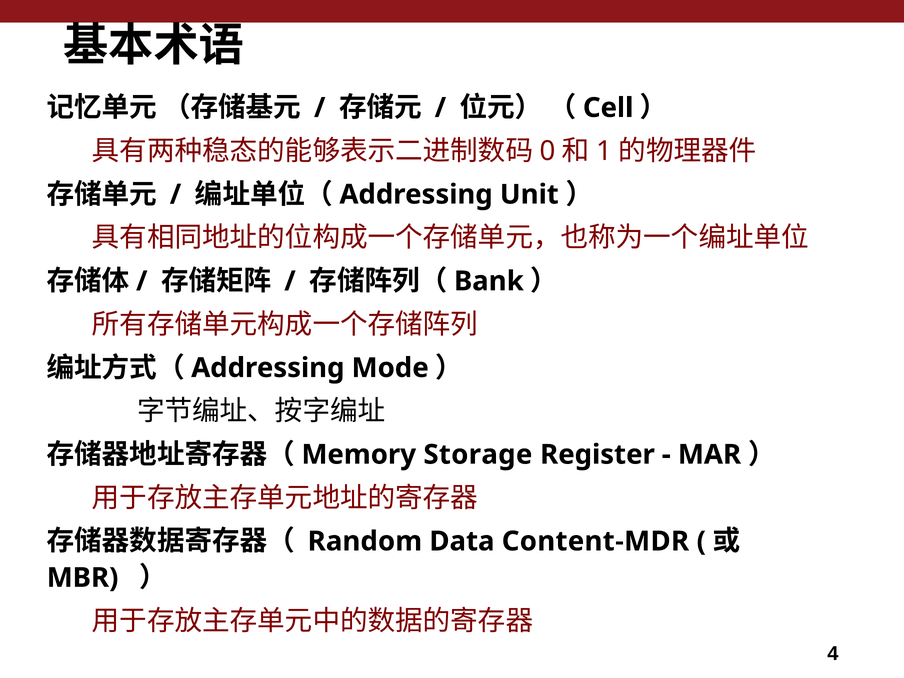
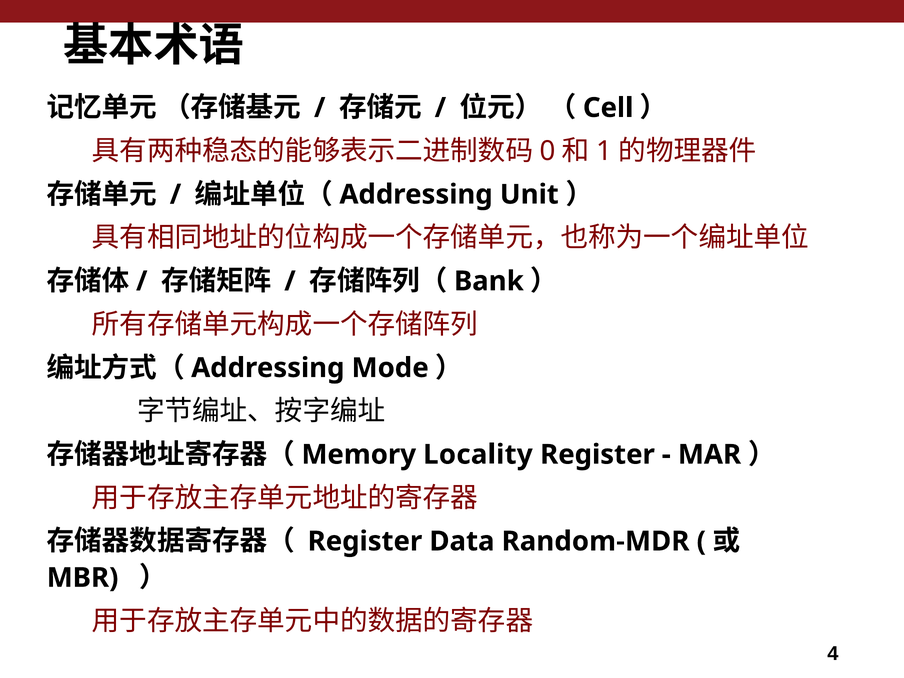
Storage: Storage -> Locality (478, 455)
Random: Random -> Register (365, 541)
Content-MDR: Content-MDR -> Random-MDR (596, 541)
